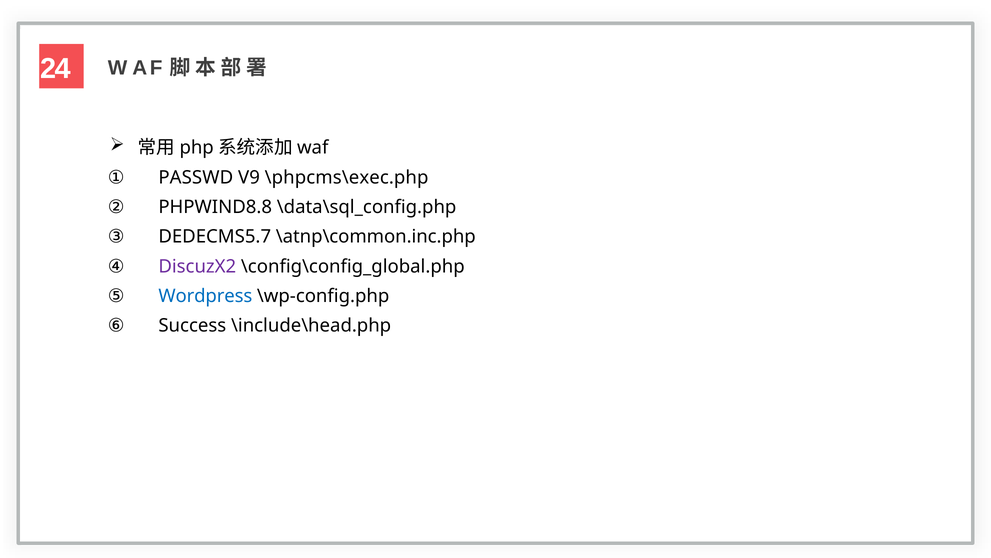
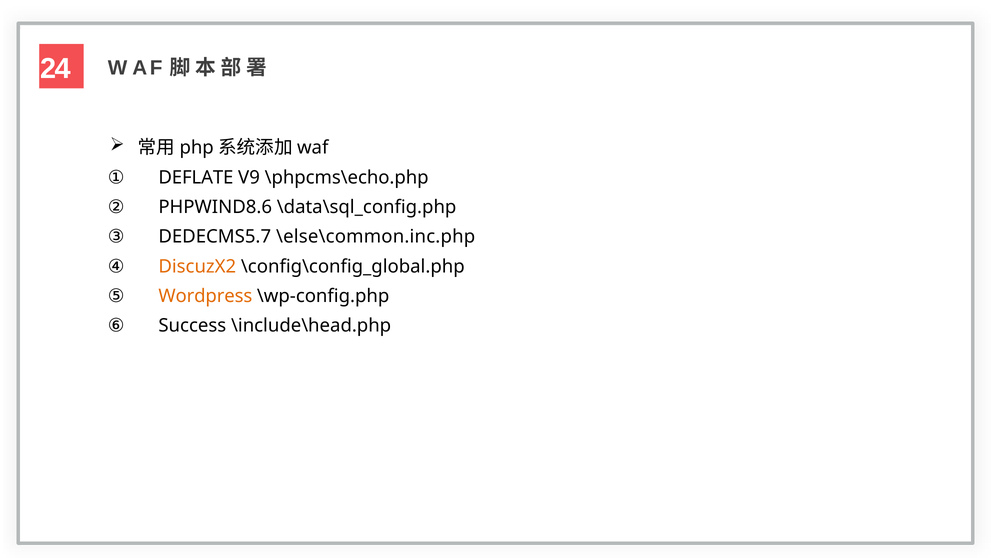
PASSWD: PASSWD -> DEFLATE (196, 177)
\phpcms\exec.php: \phpcms\exec.php -> \phpcms\echo.php (347, 177)
PHPWIND8.8: PHPWIND8.8 -> PHPWIND8.6 (215, 207)
\atnp\common.inc.php: \atnp\common.inc.php -> \else\common.inc.php (376, 236)
DiscuzX2 colour: purple -> orange (197, 266)
Wordpress colour: blue -> orange (205, 296)
